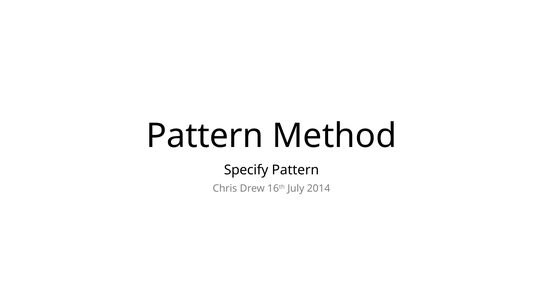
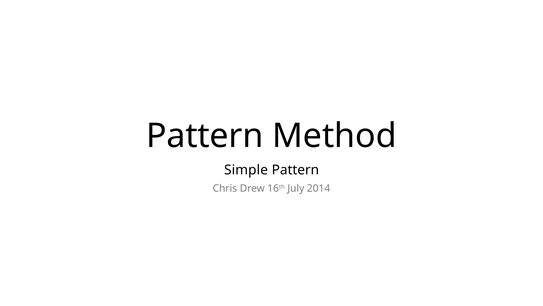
Specify: Specify -> Simple (246, 170)
